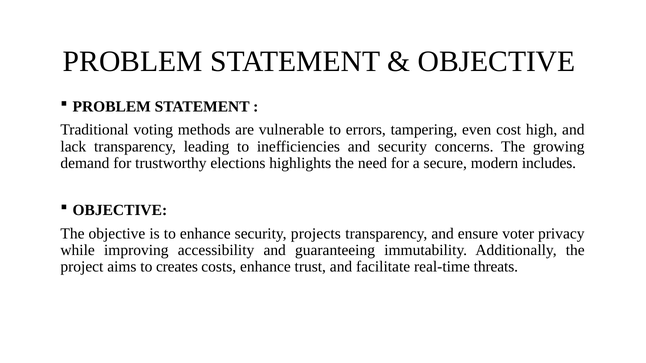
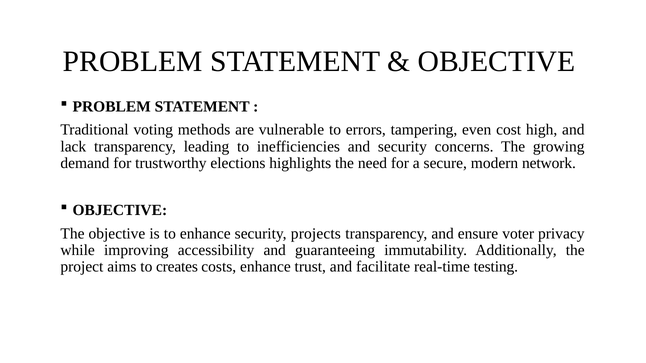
includes: includes -> network (549, 163)
threats: threats -> testing (496, 267)
